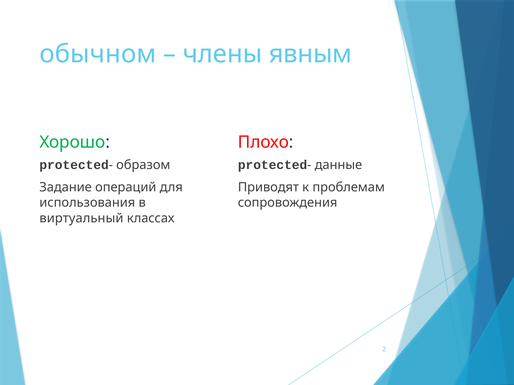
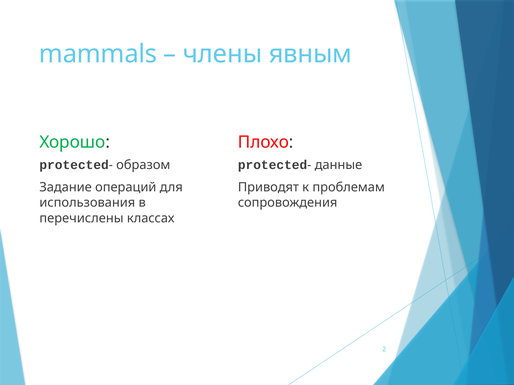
обычном: обычном -> mammals (98, 54)
виртуальный: виртуальный -> перечислены (81, 218)
